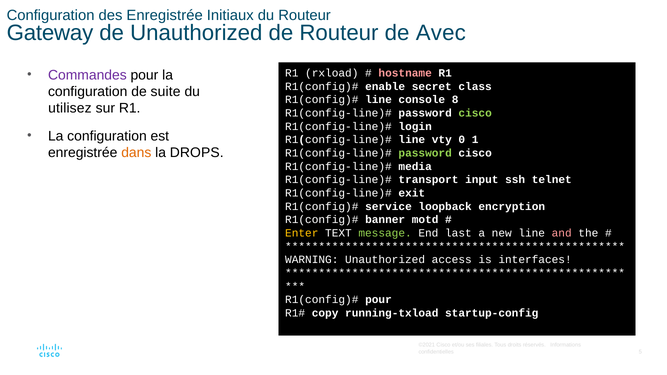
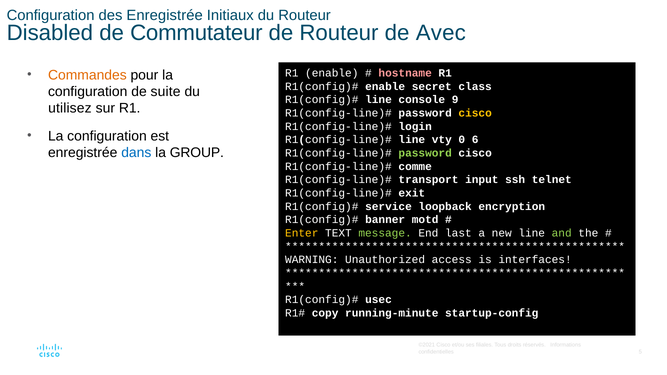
Gateway: Gateway -> Disabled (50, 33)
de Unauthorized: Unauthorized -> Commutateur (196, 33)
Commandes colour: purple -> orange (87, 75)
R1 rxload: rxload -> enable (332, 73)
8: 8 -> 9 (455, 100)
cisco colour: light green -> yellow (475, 113)
1: 1 -> 6 (475, 140)
dans colour: orange -> blue (136, 153)
DROPS: DROPS -> GROUP (197, 153)
media: media -> comme (415, 166)
and colour: pink -> light green (562, 233)
pour: pour -> usec (378, 300)
running-txload: running-txload -> running-minute (392, 313)
